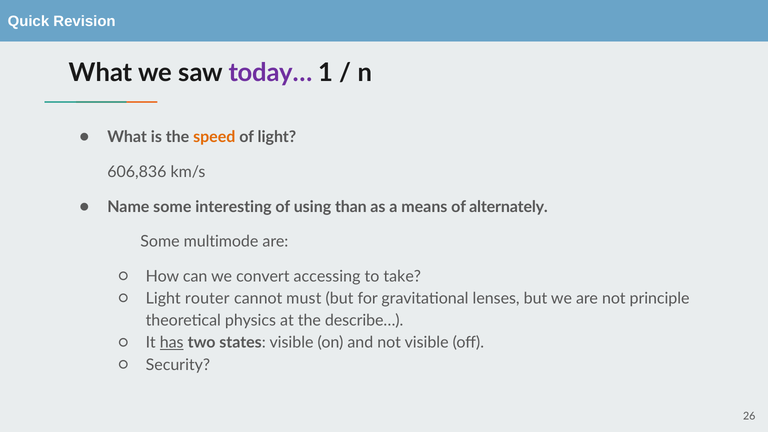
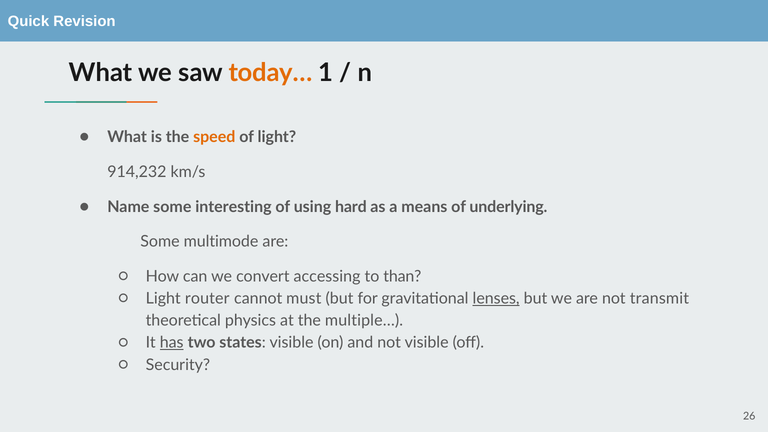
today… colour: purple -> orange (271, 73)
606,836: 606,836 -> 914,232 (137, 172)
than: than -> hard (351, 207)
alternately: alternately -> underlying (508, 207)
take: take -> than (402, 276)
lenses underline: none -> present (496, 299)
principle: principle -> transmit (659, 299)
describe…: describe… -> multiple… (364, 321)
